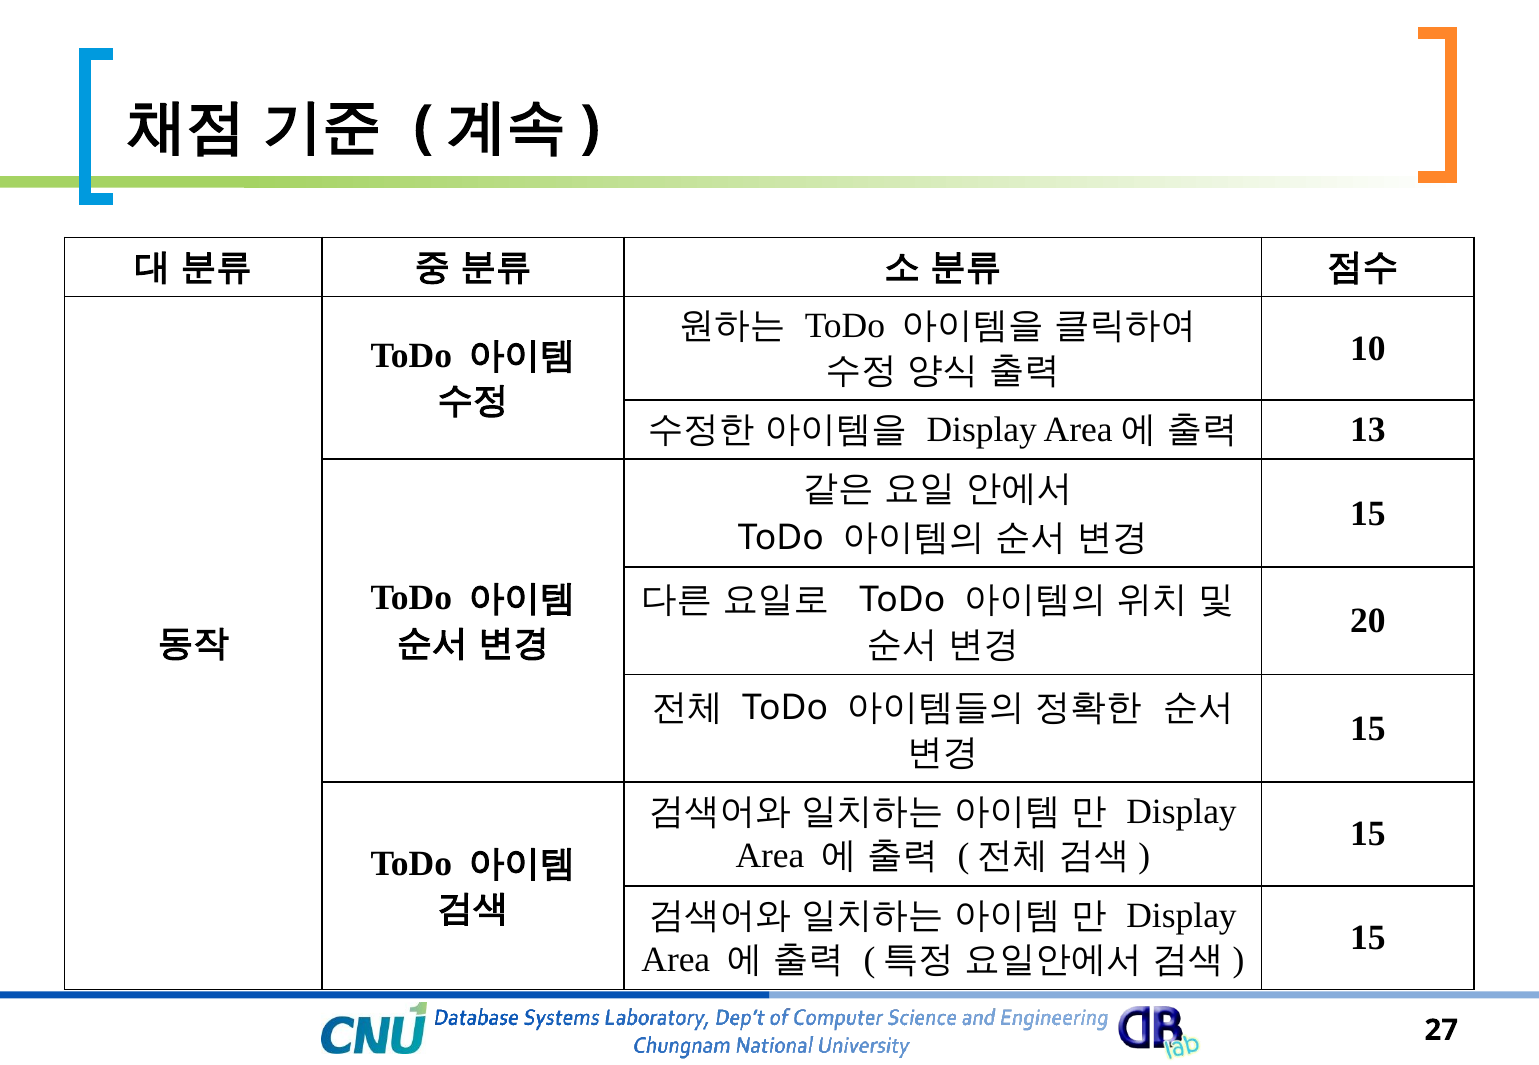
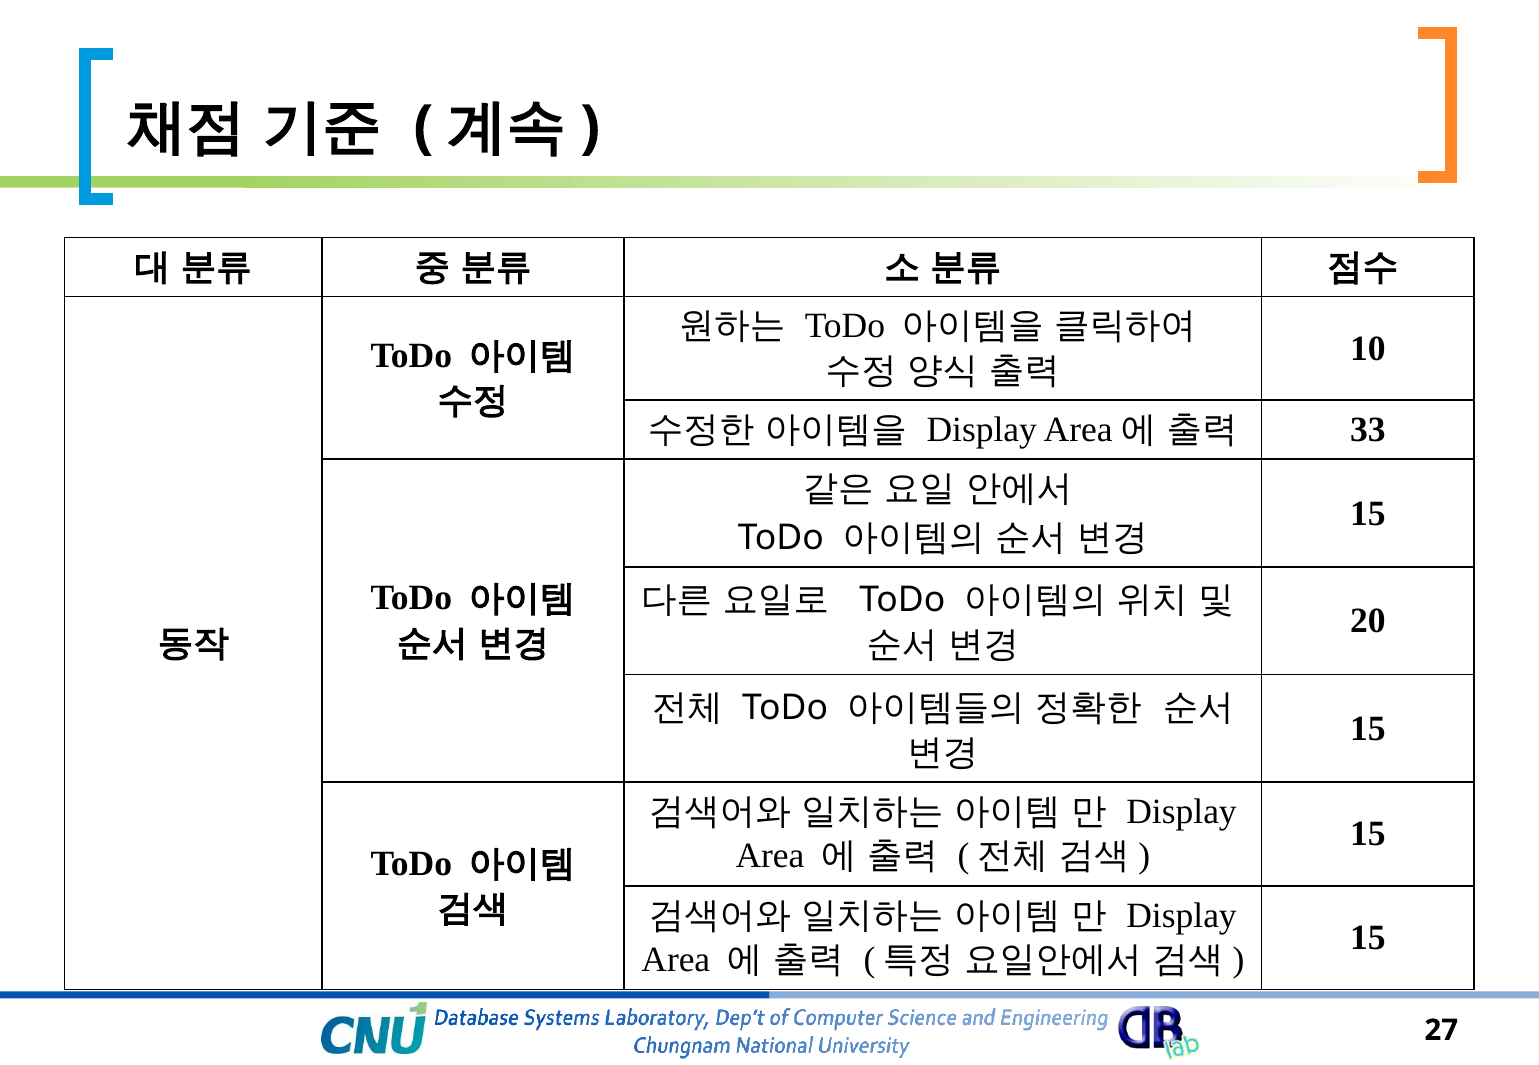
13: 13 -> 33 (1368, 430)
